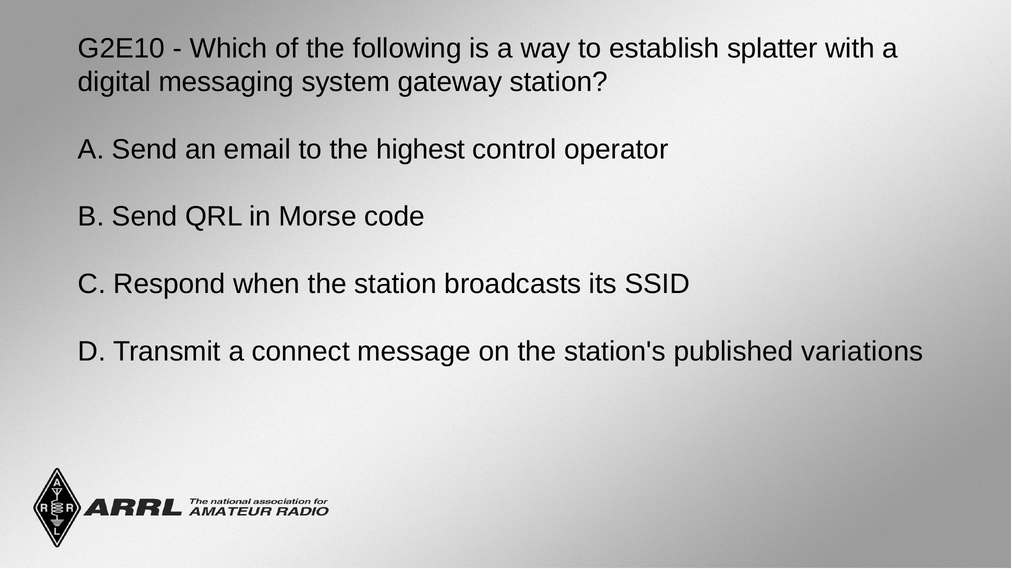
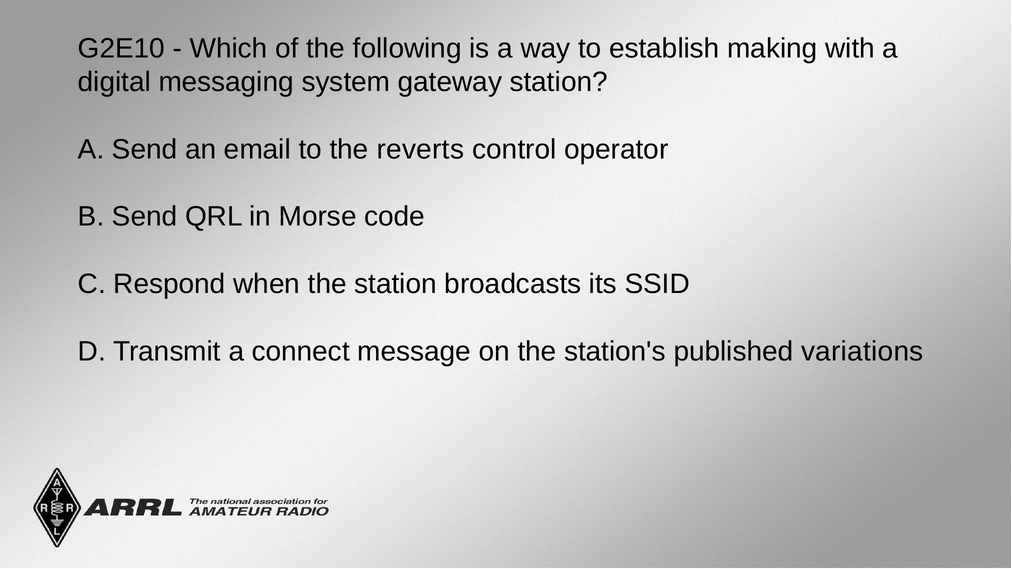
splatter: splatter -> making (772, 49)
highest: highest -> reverts (420, 150)
